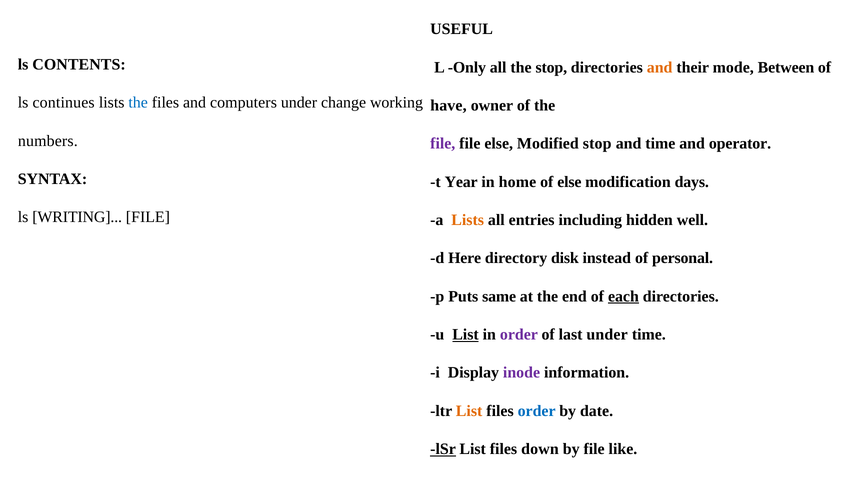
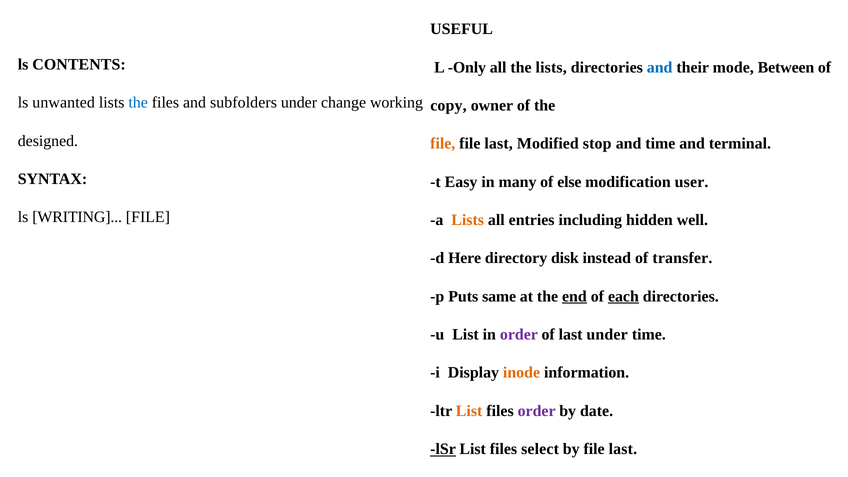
the stop: stop -> lists (551, 67)
and colour: orange -> blue (660, 67)
continues: continues -> unwanted (64, 103)
computers: computers -> subfolders (243, 103)
have: have -> copy (448, 106)
numbers: numbers -> designed (48, 141)
file colour: purple -> orange (443, 144)
else: else -> last (499, 144)
operator: operator -> terminal (740, 144)
Year: Year -> Easy (461, 182)
home: home -> many (518, 182)
days: days -> user (692, 182)
personal: personal -> transfer (682, 258)
end underline: none -> present (574, 296)
List underline: present -> none (466, 334)
inode colour: purple -> orange (522, 373)
order colour: blue -> purple (537, 411)
down: down -> select (540, 449)
by file like: like -> last (623, 449)
